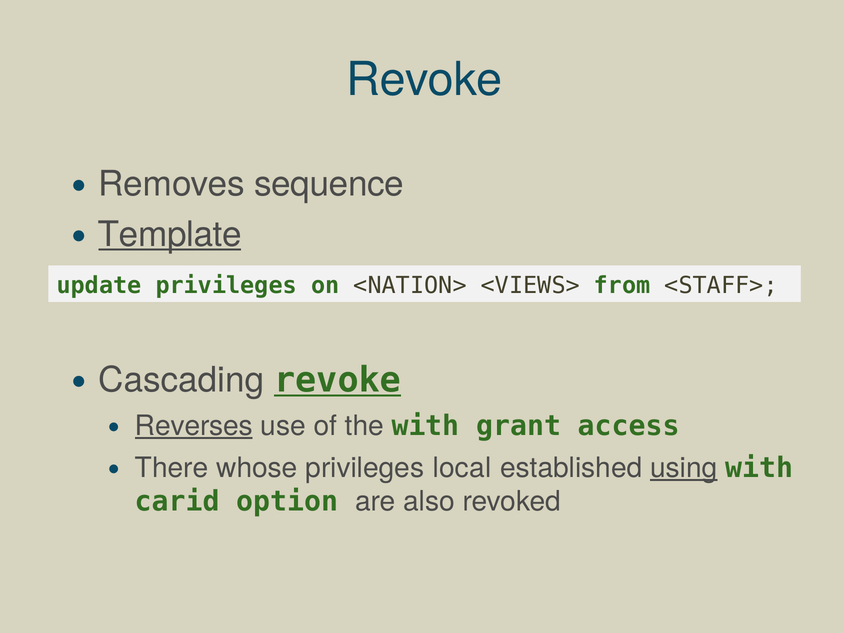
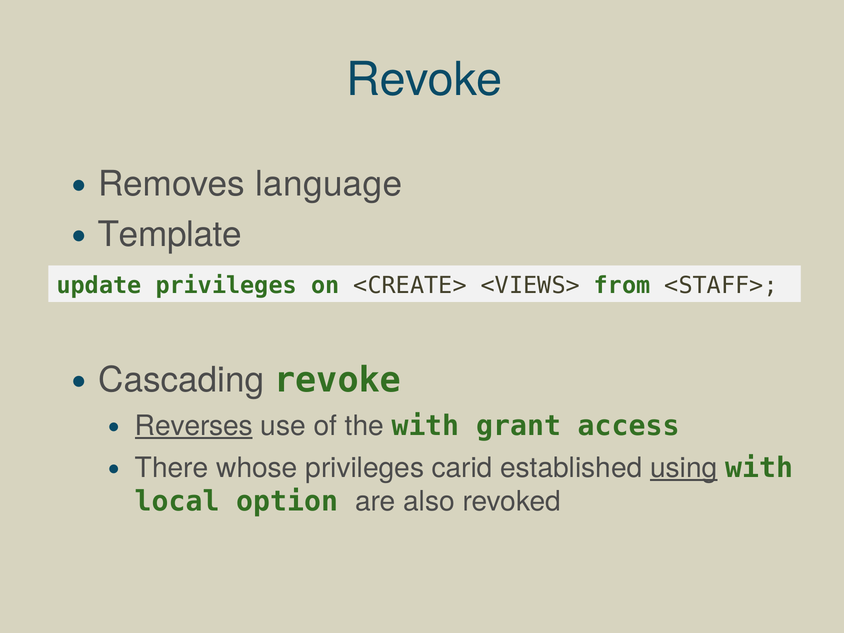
sequence: sequence -> language (329, 184)
Template underline: present -> none (170, 235)
<NATION>: <NATION> -> <CREATE> (410, 285)
revoke underline: present -> none (338, 380)
local: local -> carid (462, 468)
carid: carid -> local (177, 502)
